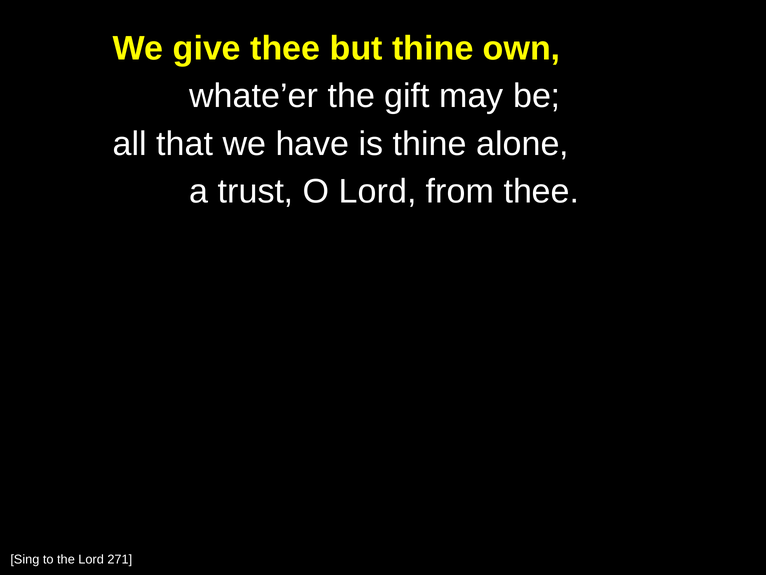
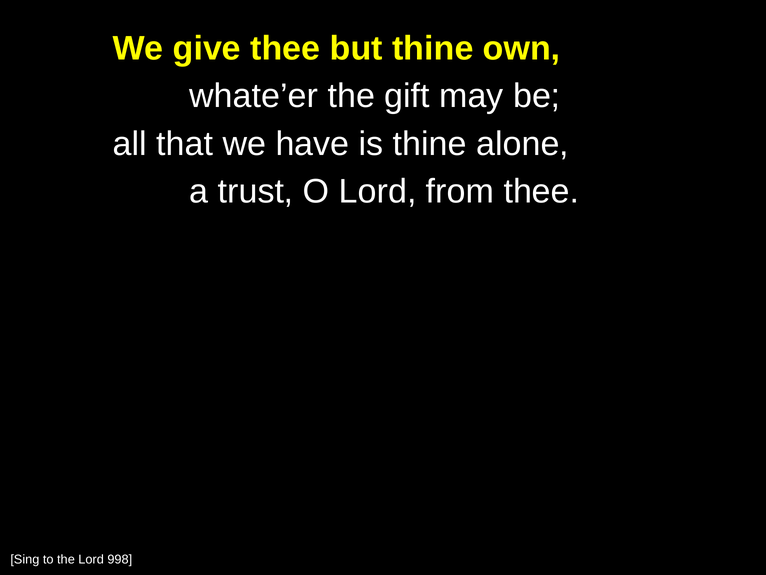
271: 271 -> 998 (120, 559)
